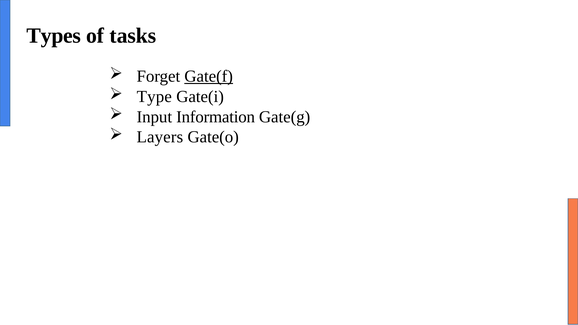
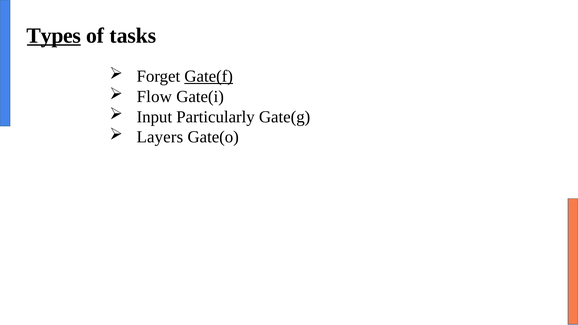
Types underline: none -> present (54, 36)
Type: Type -> Flow (154, 97)
Information: Information -> Particularly (216, 117)
